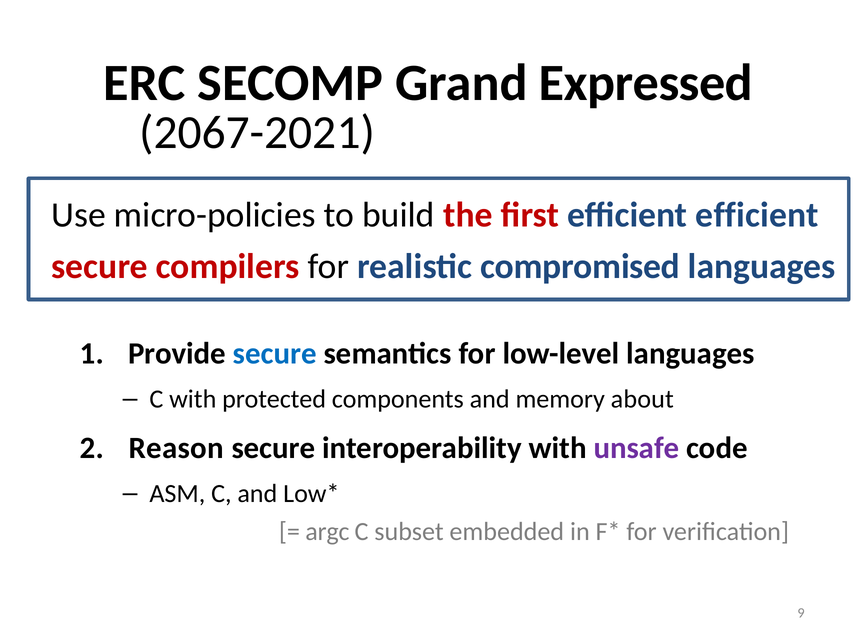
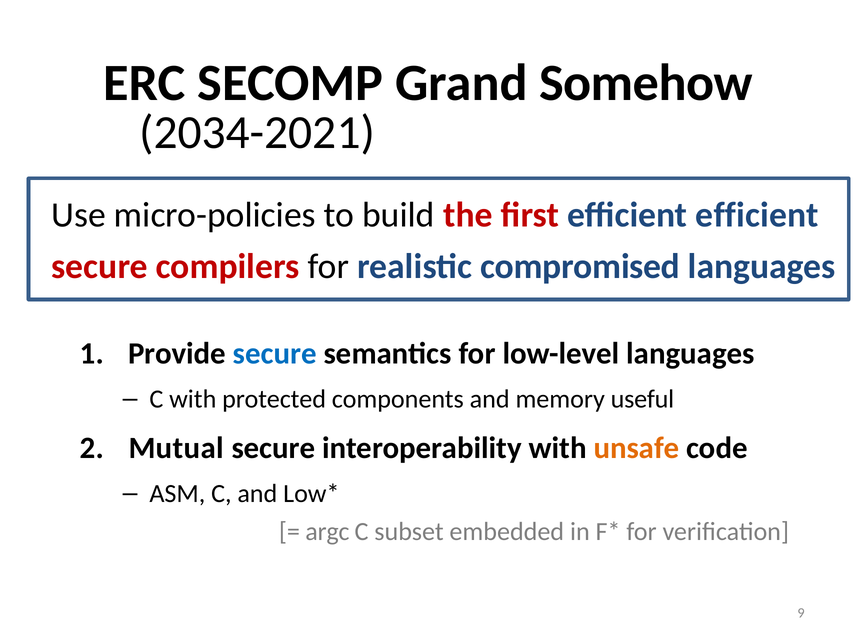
Expressed: Expressed -> Somehow (646, 83)
2067-2021: 2067-2021 -> 2034-2021 (257, 133)
about: about -> useful (642, 399)
Reason: Reason -> Mutual (176, 448)
unsafe colour: purple -> orange (636, 448)
